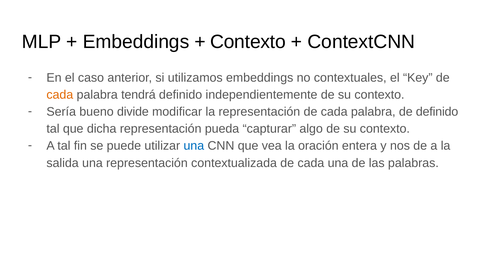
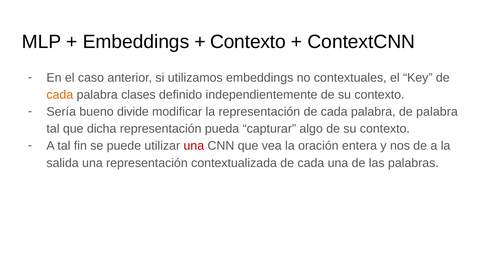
tendrá: tendrá -> clases (138, 95)
de definido: definido -> palabra (437, 112)
una colour: blue -> red (194, 146)
